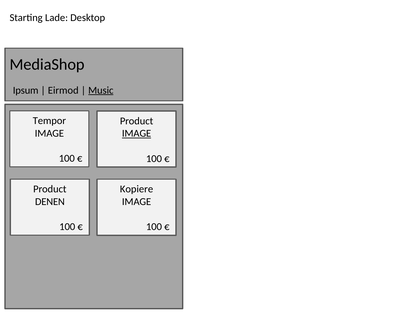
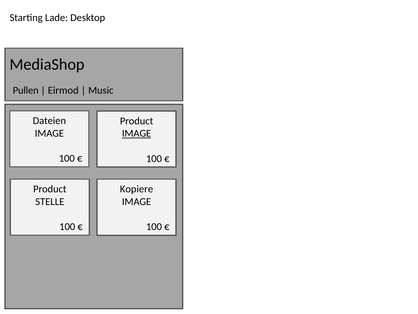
Ipsum: Ipsum -> Pullen (26, 90)
Music underline: present -> none (101, 90)
Tempor: Tempor -> Dateien (49, 121)
DENEN: DENEN -> STELLE (50, 201)
